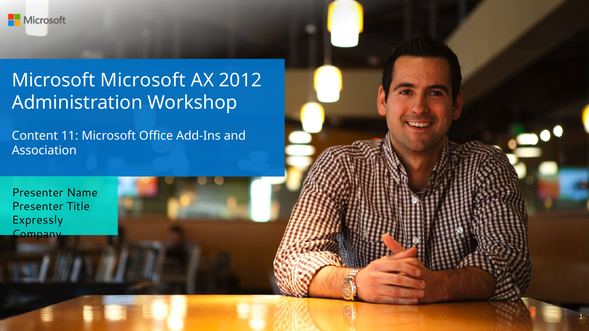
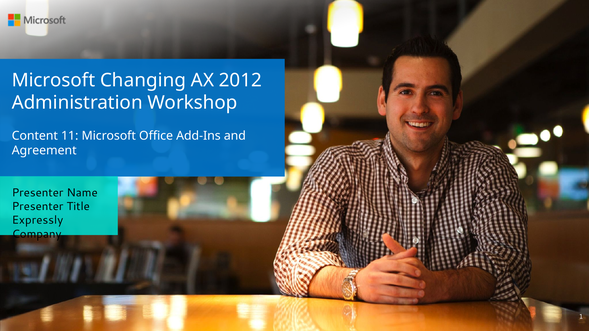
Microsoft Microsoft: Microsoft -> Changing (143, 80)
Association: Association -> Agreement (44, 151)
